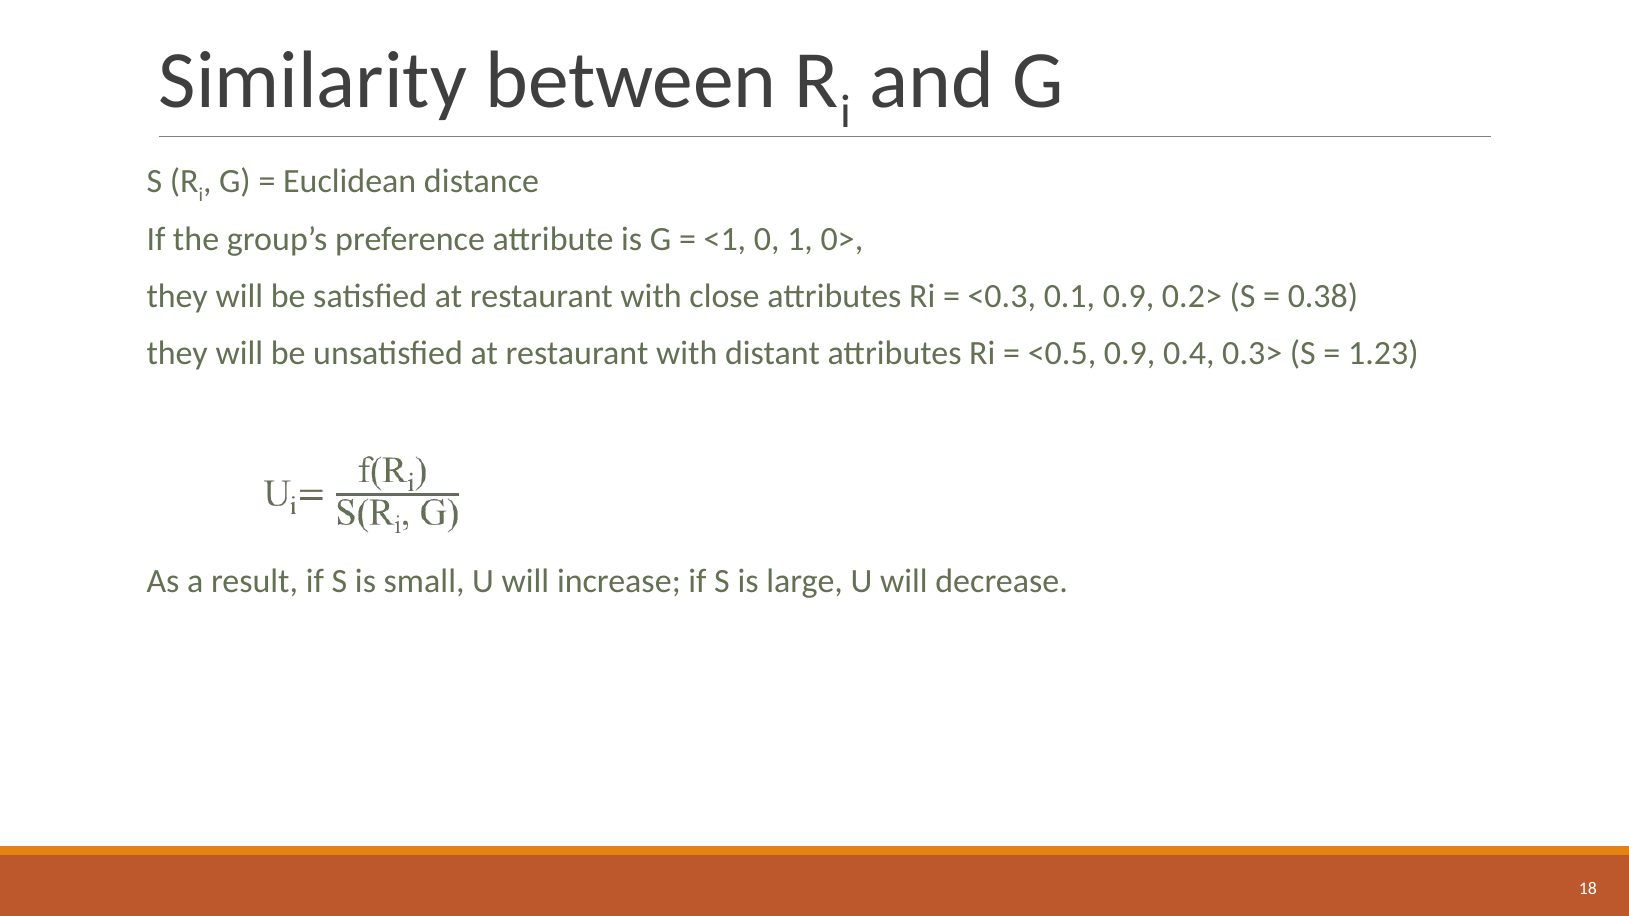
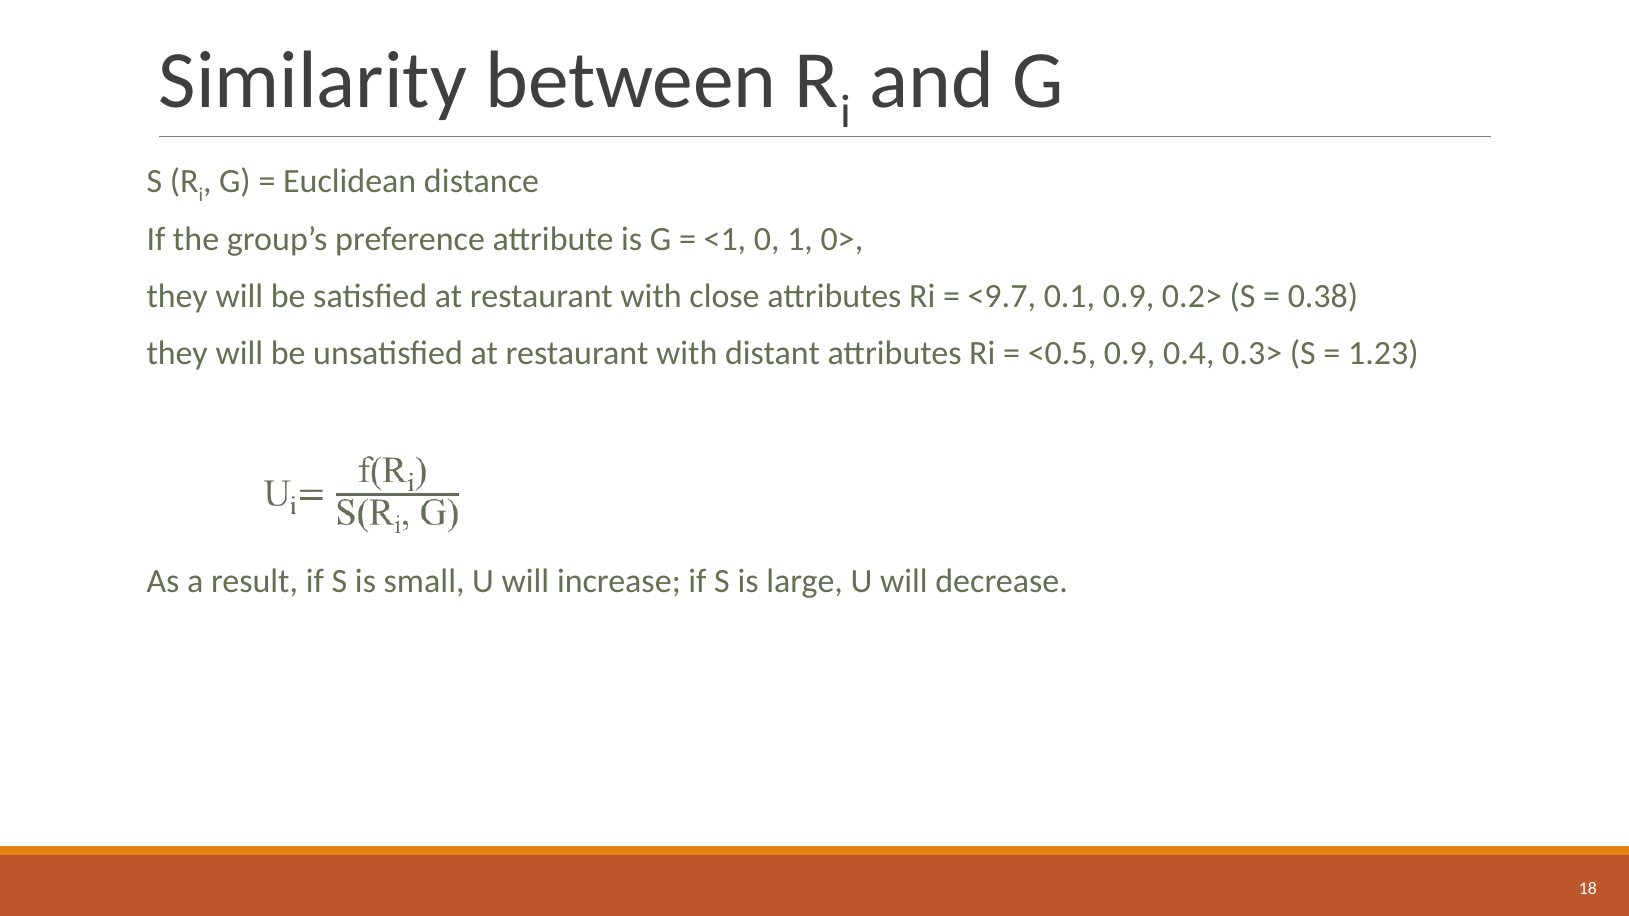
<0.3: <0.3 -> <9.7 (1002, 297)
